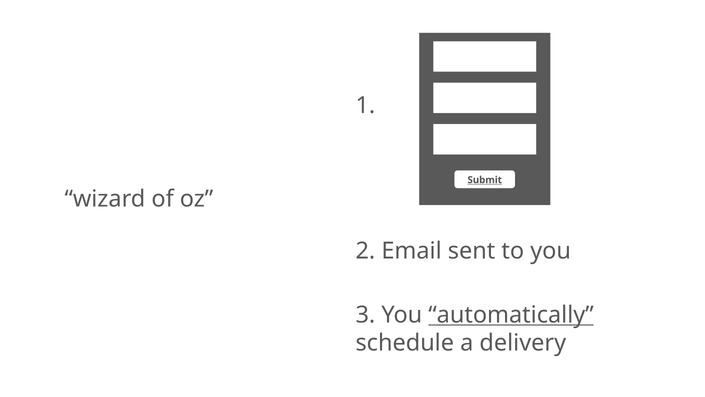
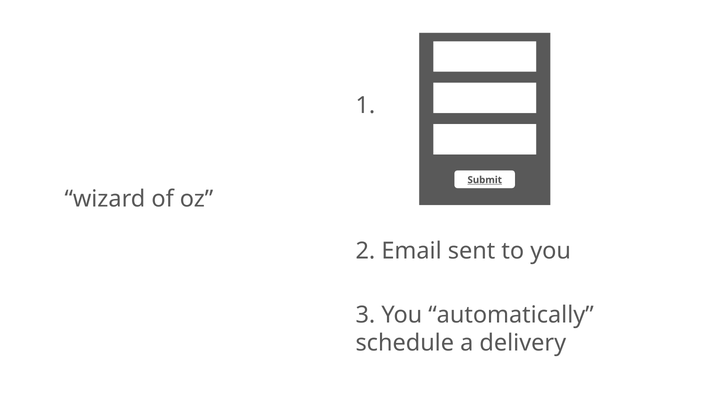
automatically underline: present -> none (511, 315)
